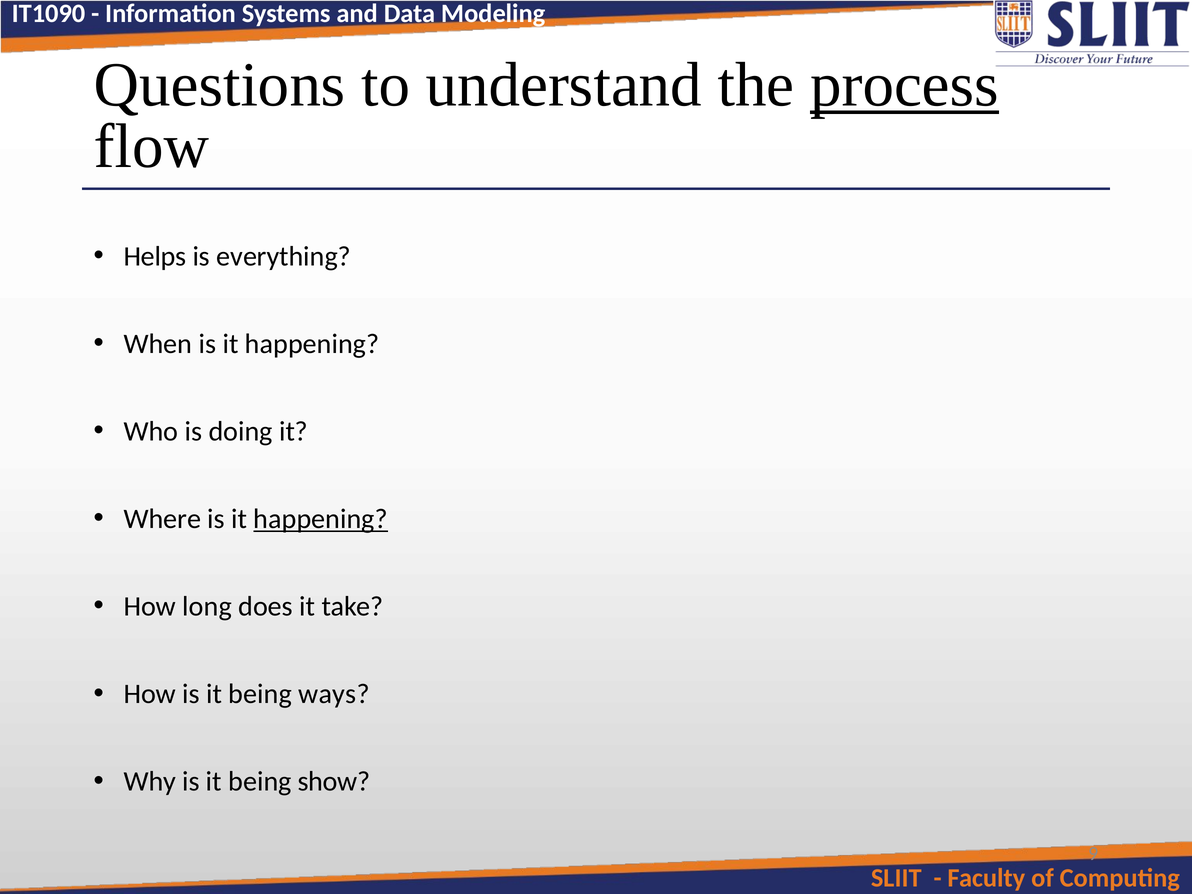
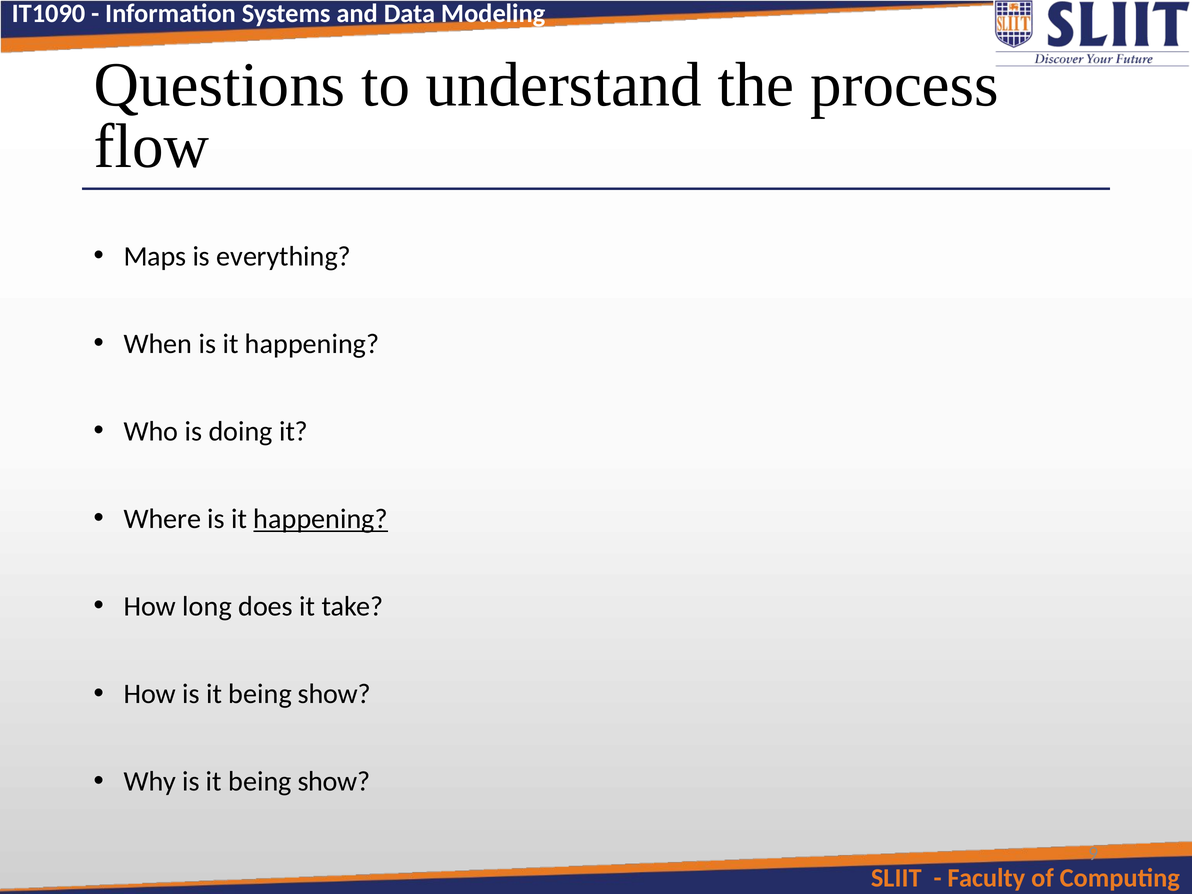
process underline: present -> none (904, 85)
Helps: Helps -> Maps (155, 257)
ways: ways -> show (334, 694)
